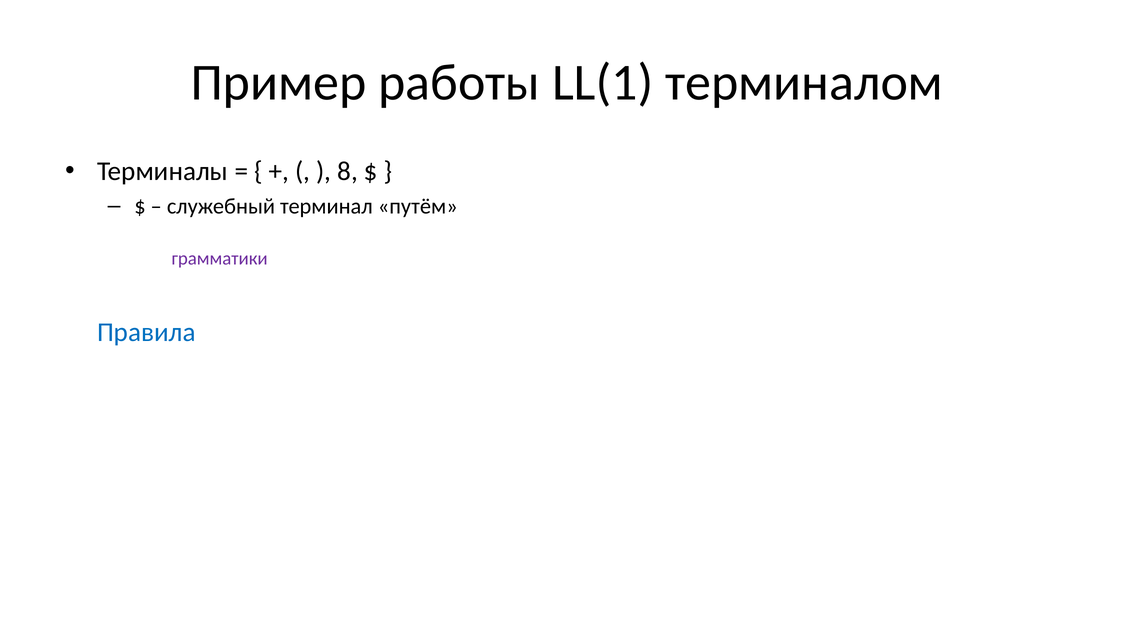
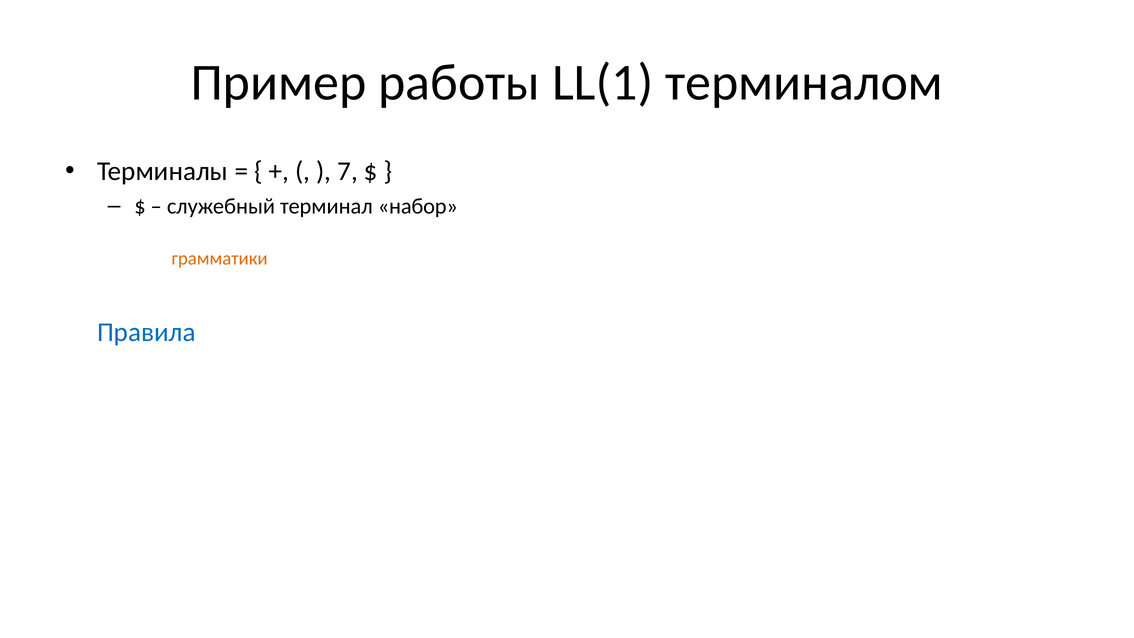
8: 8 -> 7 (348, 171)
путём: путём -> набор (418, 206)
грамматики colour: purple -> orange (220, 258)
